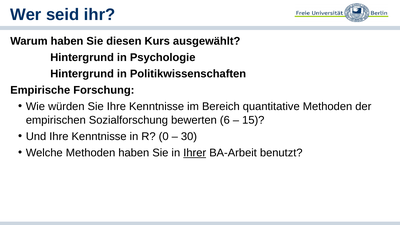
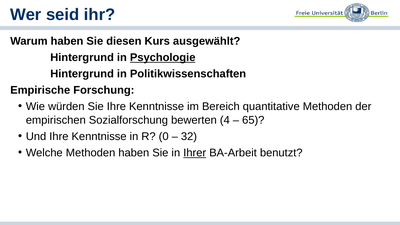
Psychologie underline: none -> present (163, 57)
6: 6 -> 4 (225, 120)
15: 15 -> 65 (253, 120)
30: 30 -> 32 (189, 136)
